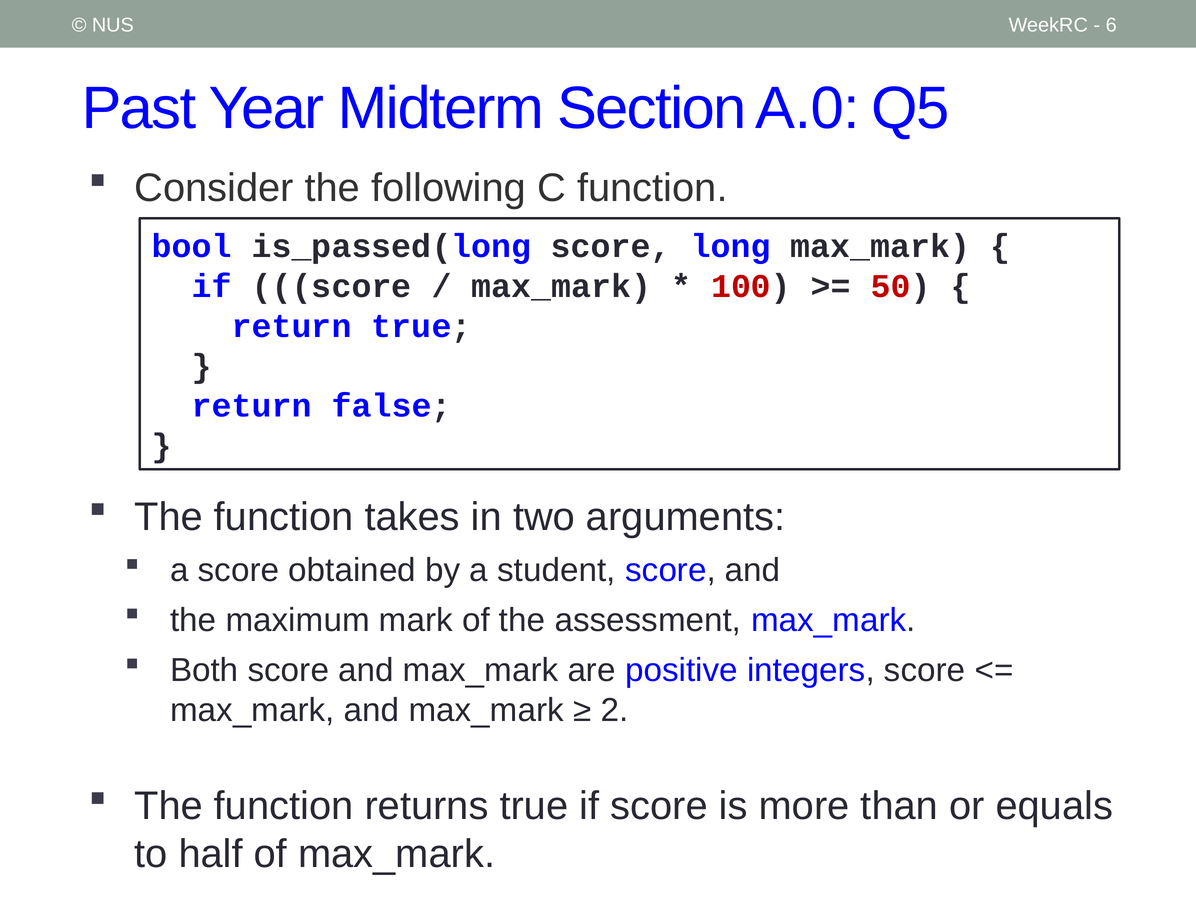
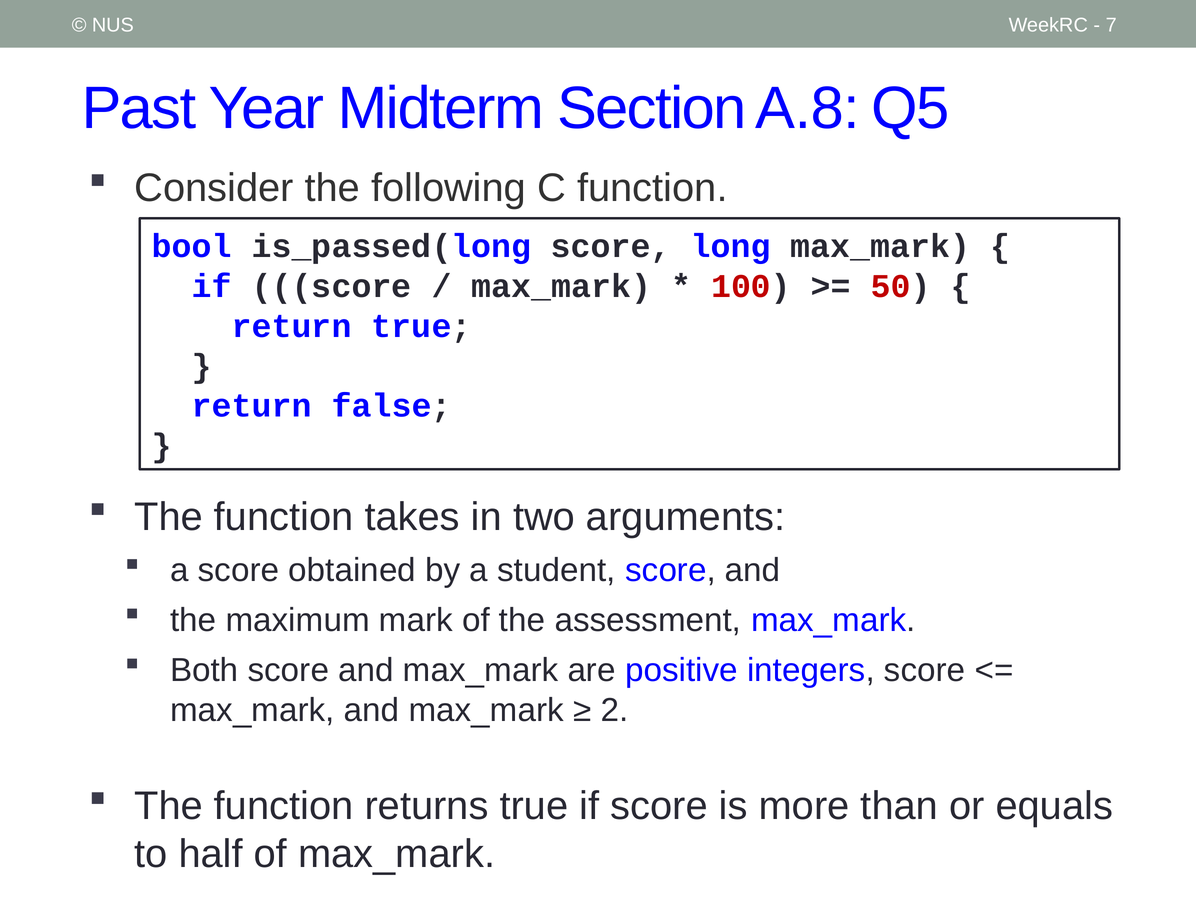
6: 6 -> 7 (1111, 25)
A.0: A.0 -> A.8 (808, 109)
